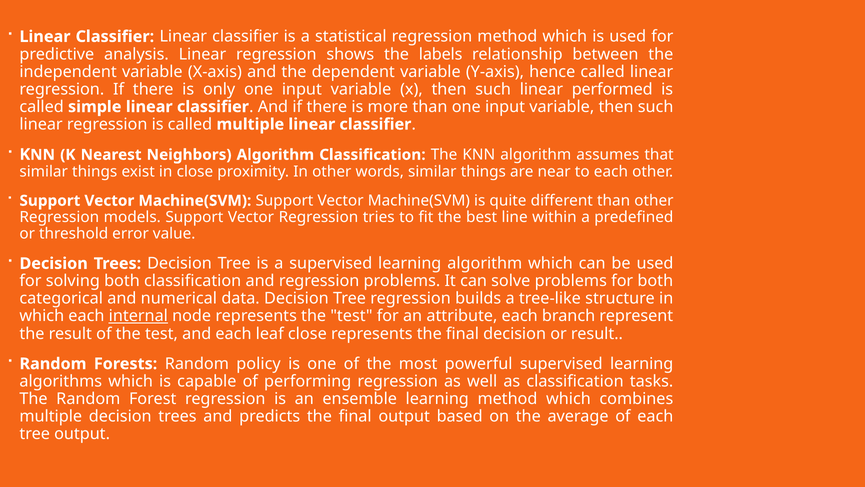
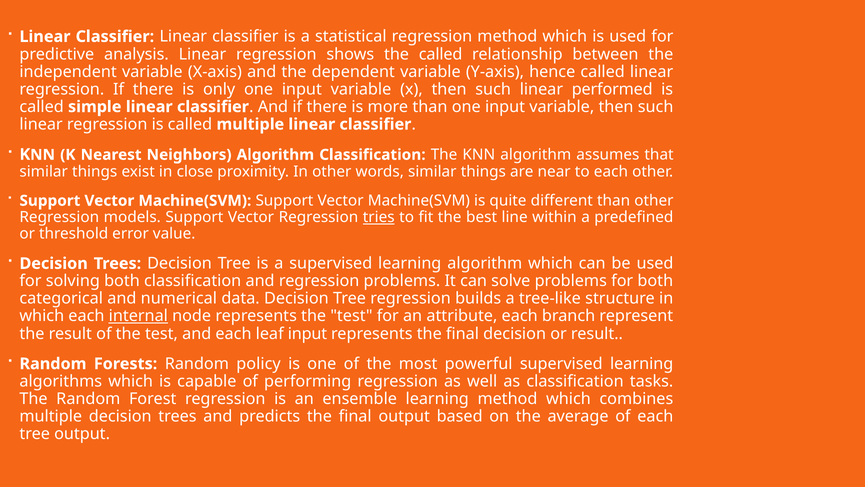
the labels: labels -> called (441, 54)
tries underline: none -> present (379, 217)
leaf close: close -> input (307, 333)
